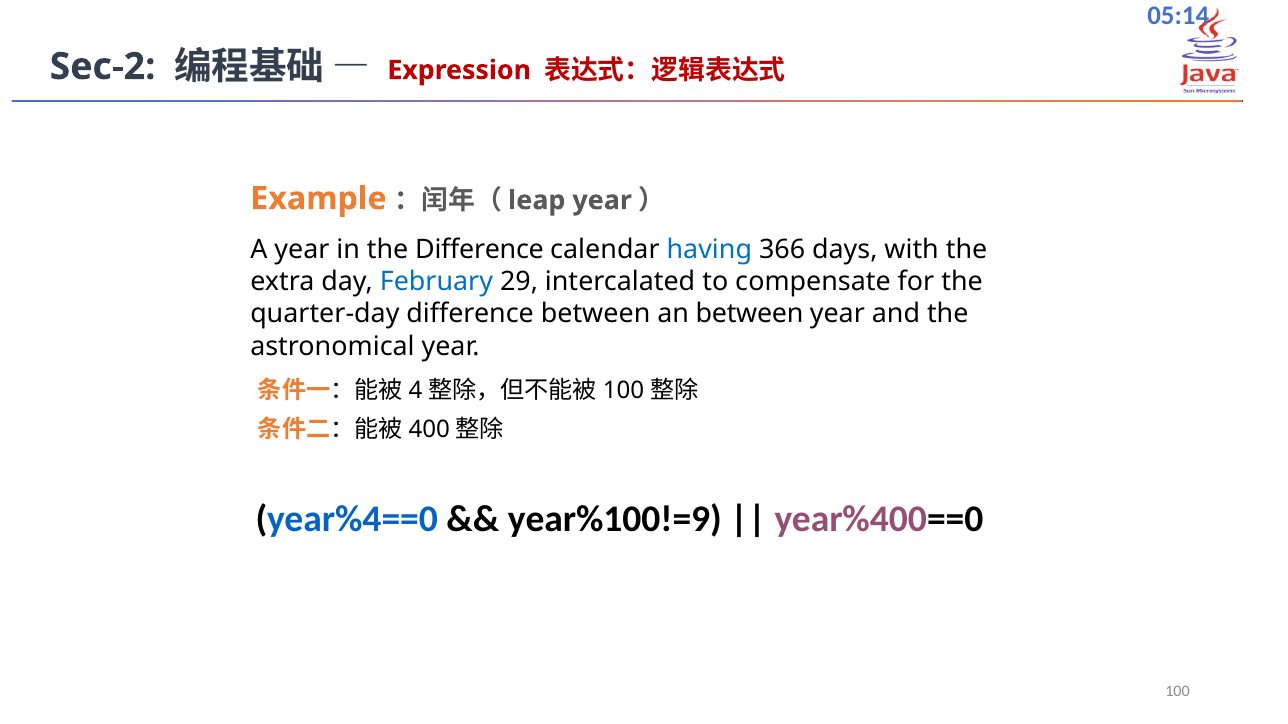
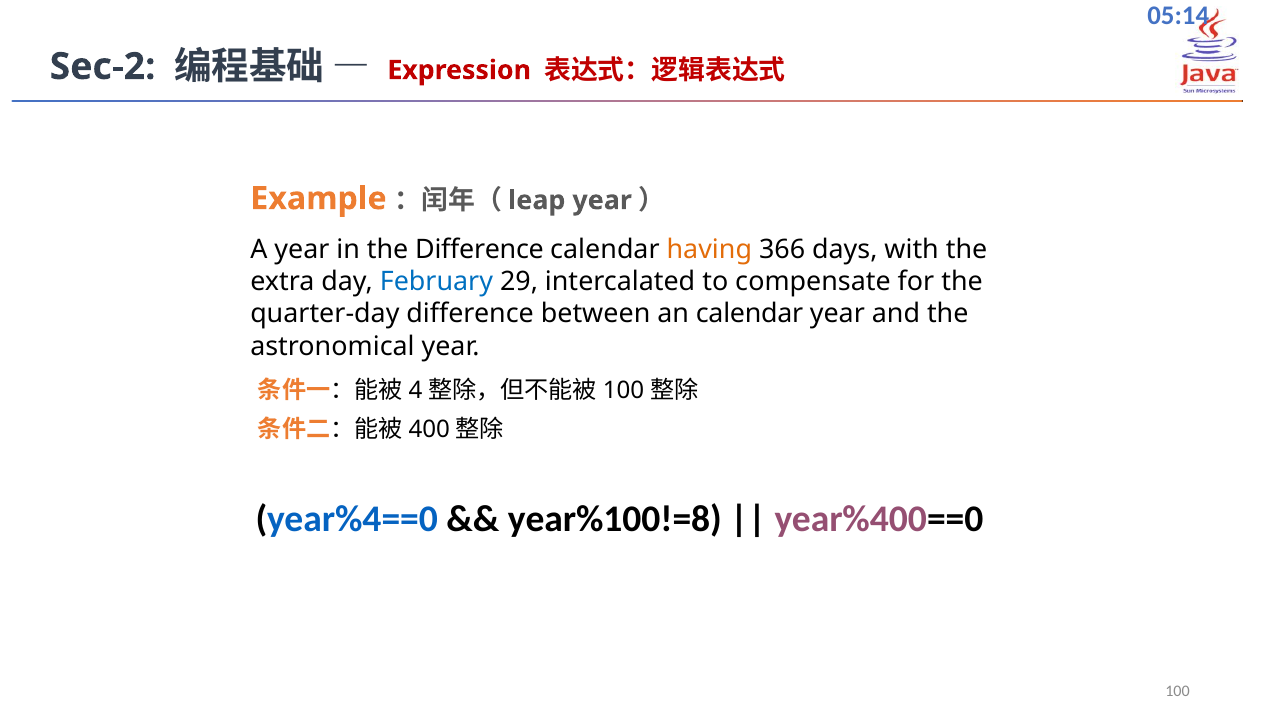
having colour: blue -> orange (709, 250)
an between: between -> calendar (750, 314)
year%100!=9: year%100!=9 -> year%100!=8 (615, 519)
